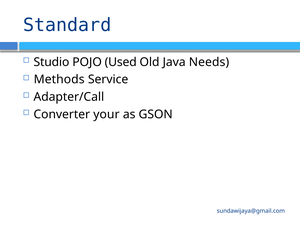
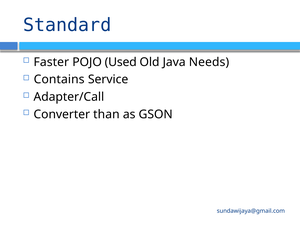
Studio: Studio -> Faster (51, 62)
Methods: Methods -> Contains (59, 79)
your: your -> than (106, 114)
